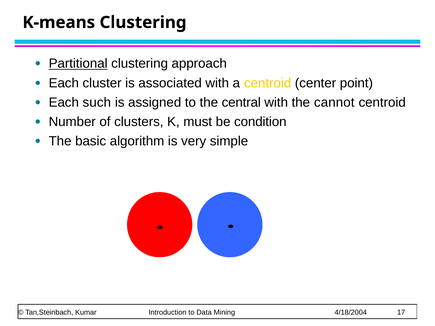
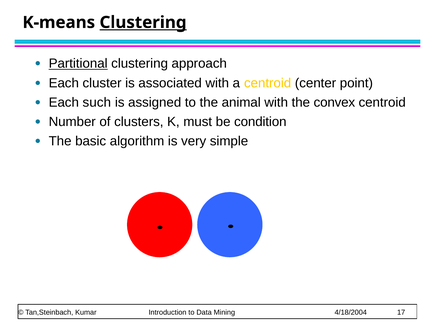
Clustering underline: none -> present (143, 22)
central: central -> animal (241, 102)
cannot: cannot -> convex (334, 102)
